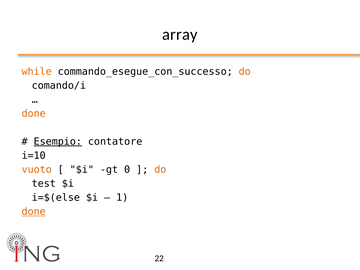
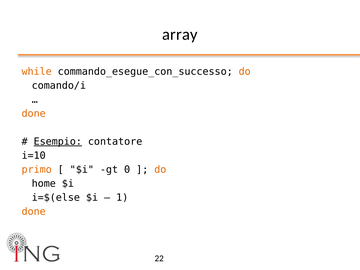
vuoto: vuoto -> primo (37, 170)
test: test -> home (44, 184)
done underline: present -> none (34, 212)
